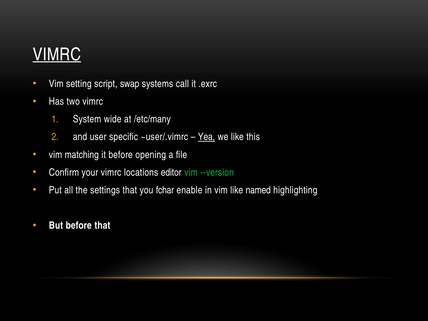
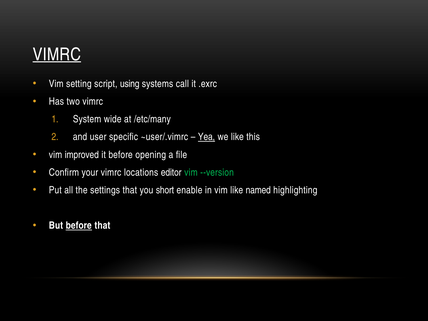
swap: swap -> using (130, 84)
matching: matching -> improved (82, 155)
fchar: fchar -> short (165, 190)
before underline: none -> present (79, 226)
